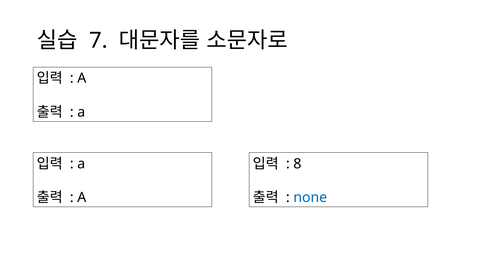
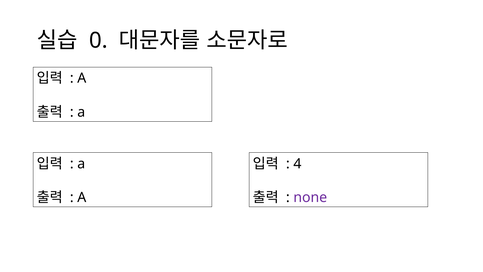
7: 7 -> 0 (98, 41)
8: 8 -> 4 (297, 164)
none colour: blue -> purple (310, 197)
